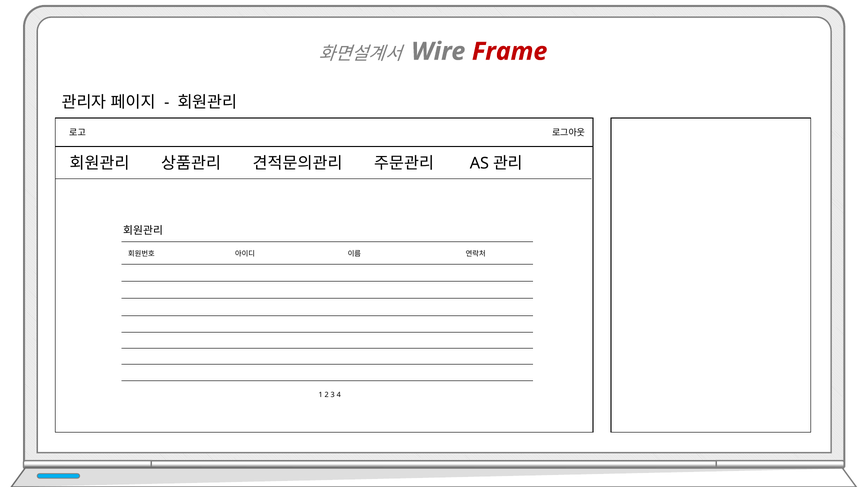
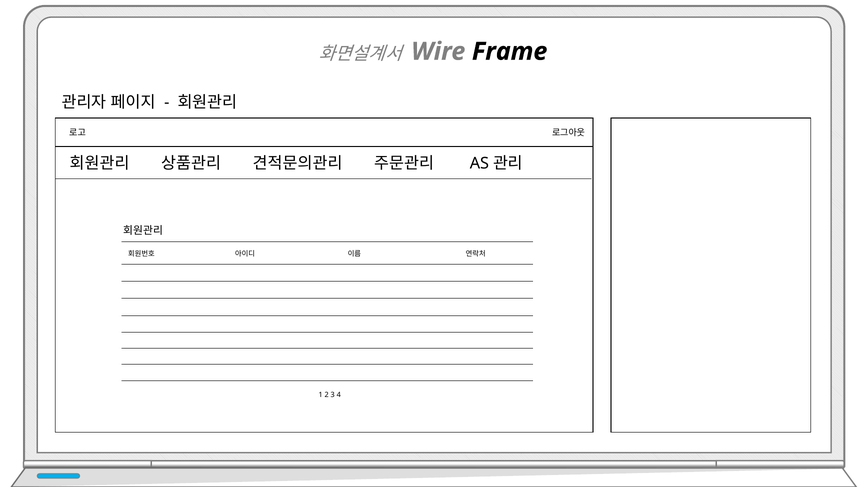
Frame colour: red -> black (510, 52)
